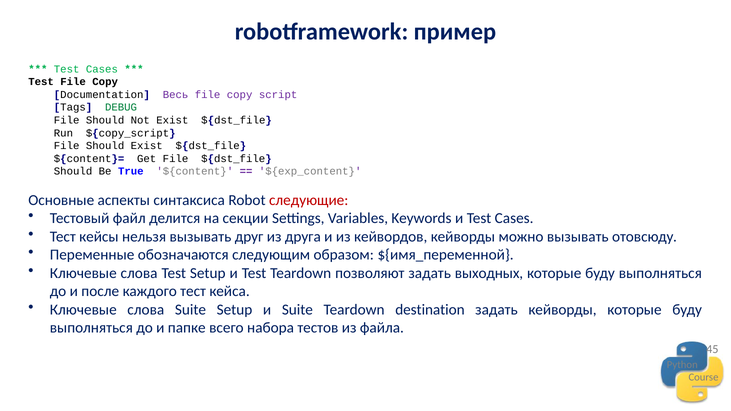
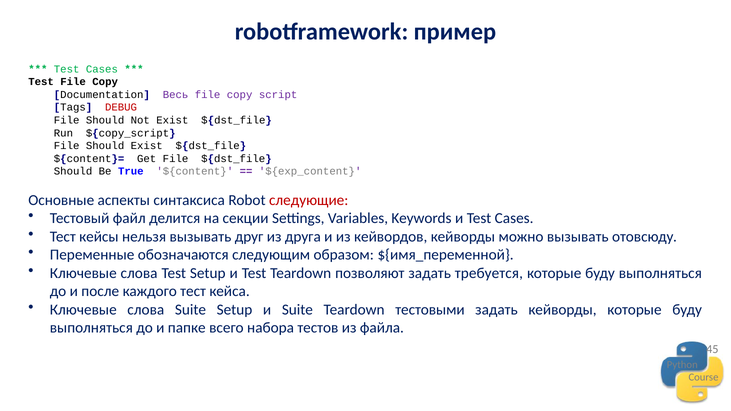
DEBUG colour: green -> red (121, 107)
выходных: выходных -> требуется (489, 273)
destination: destination -> тестовыми (430, 310)
